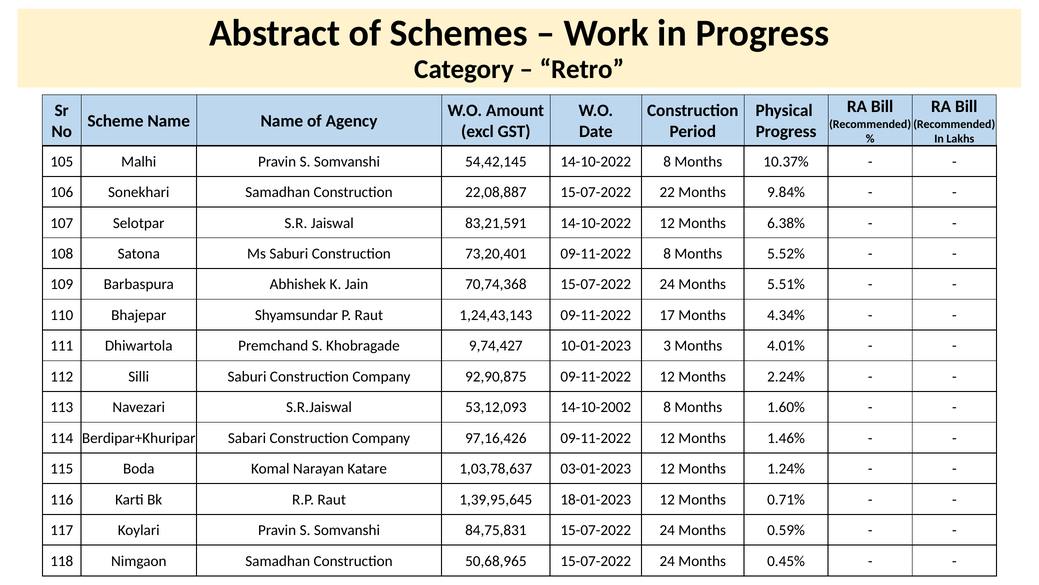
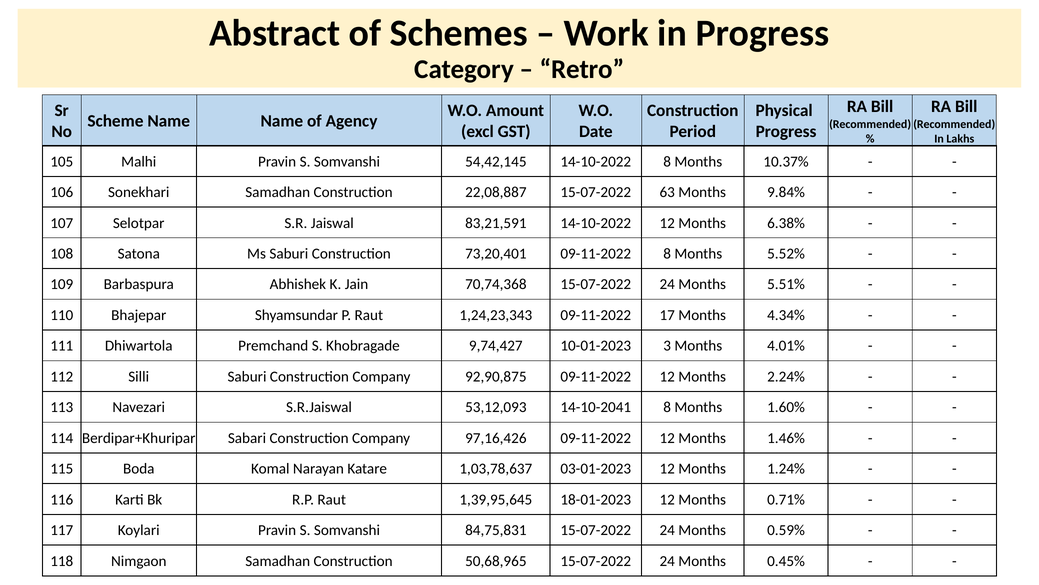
22: 22 -> 63 (667, 192)
1,24,43,143: 1,24,43,143 -> 1,24,23,343 (496, 315)
14-10-2002: 14-10-2002 -> 14-10-2041 (596, 407)
